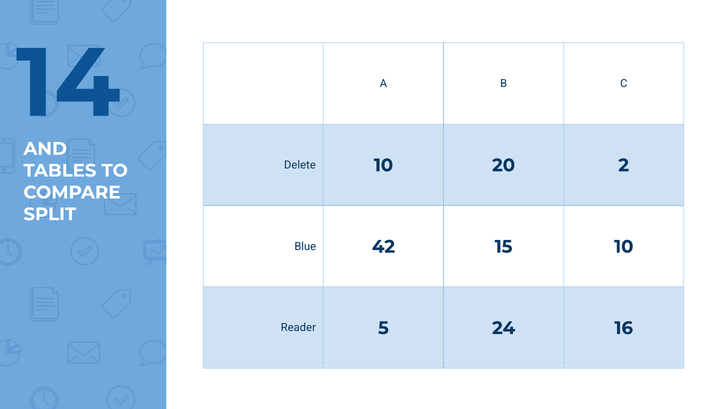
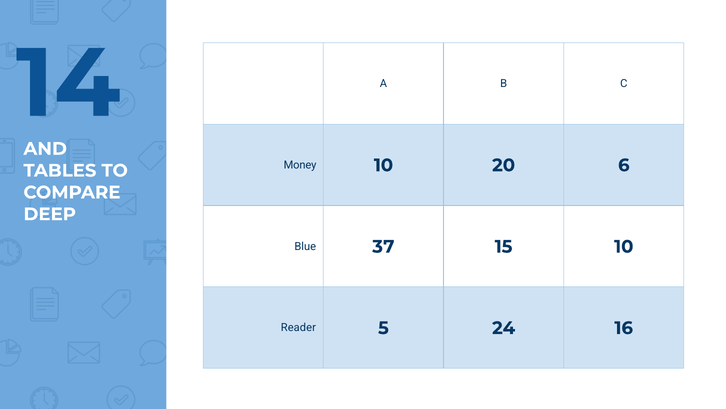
Delete: Delete -> Money (300, 165)
2: 2 -> 6 (624, 165)
SPLIT: SPLIT -> DEEP (50, 214)
42: 42 -> 37 (383, 246)
